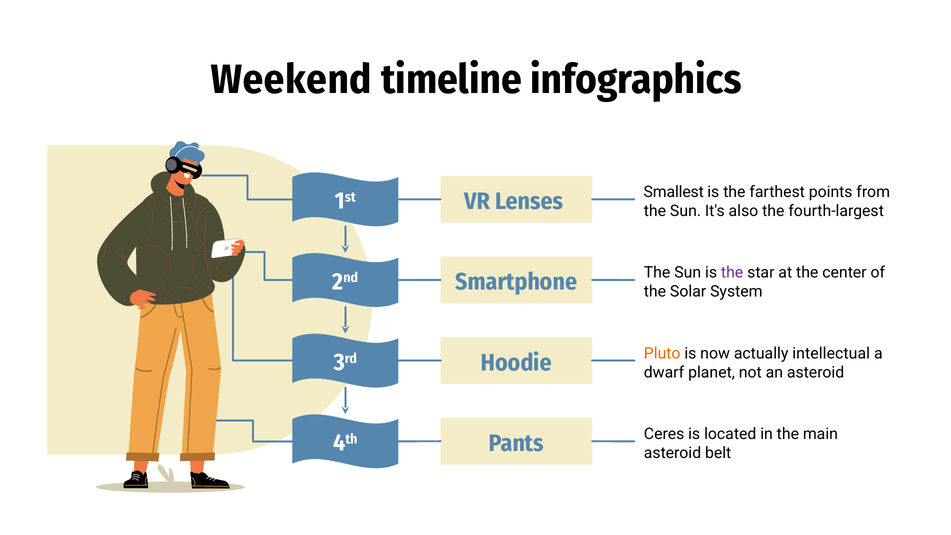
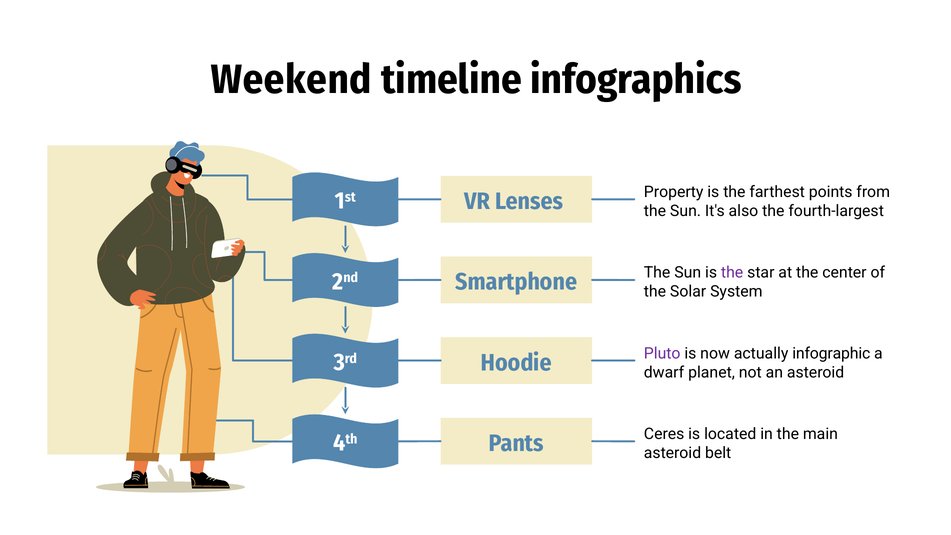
Smallest: Smallest -> Property (674, 192)
Pluto colour: orange -> purple (662, 353)
intellectual: intellectual -> infographic (831, 353)
